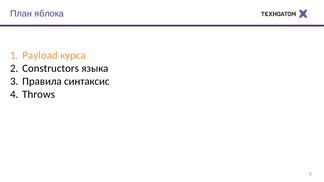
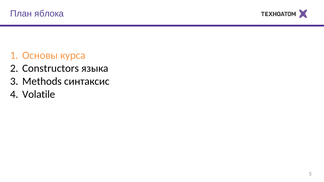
Payload: Payload -> Основы (40, 55)
Правила: Правила -> Methods (42, 81)
Throws: Throws -> Volatile (39, 94)
